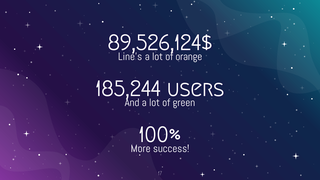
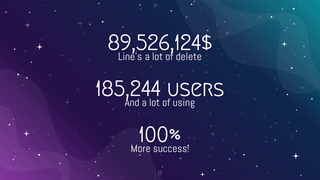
orange: orange -> delete (189, 57)
green: green -> using (184, 103)
